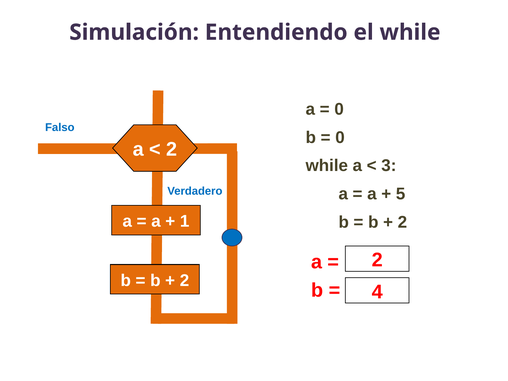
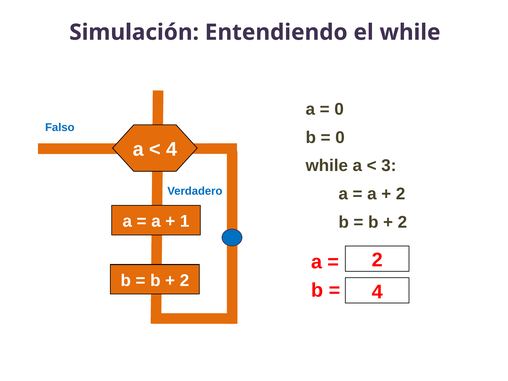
2: 2 -> 4 (172, 149)
5: 5 -> 2 (401, 194)
